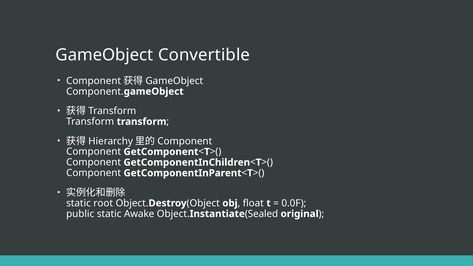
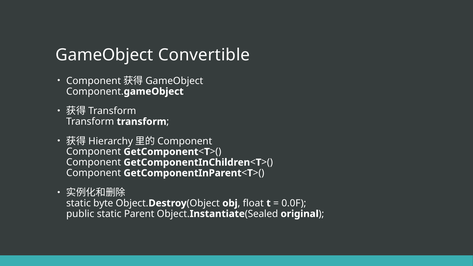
root: root -> byte (103, 203)
Awake: Awake -> Parent (139, 214)
